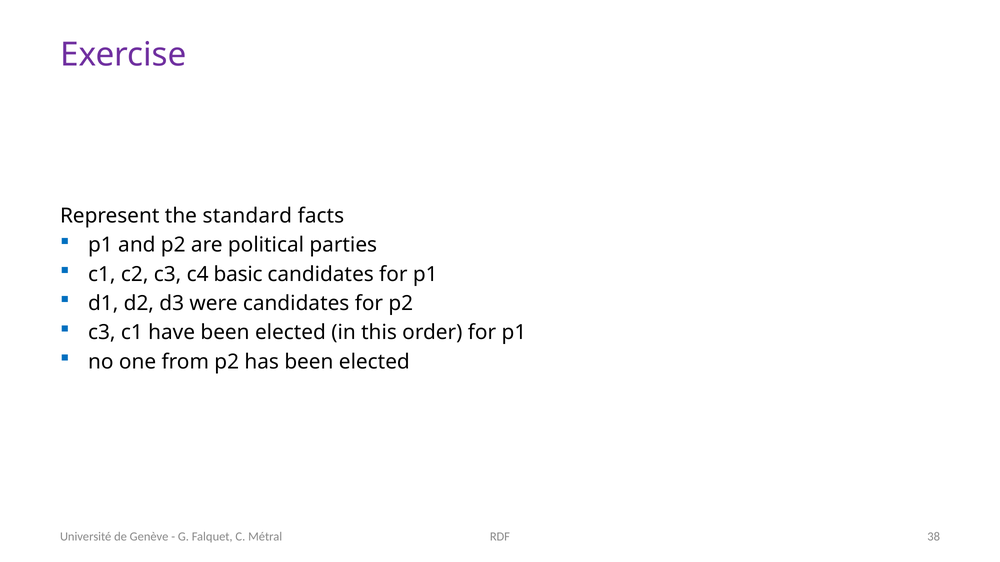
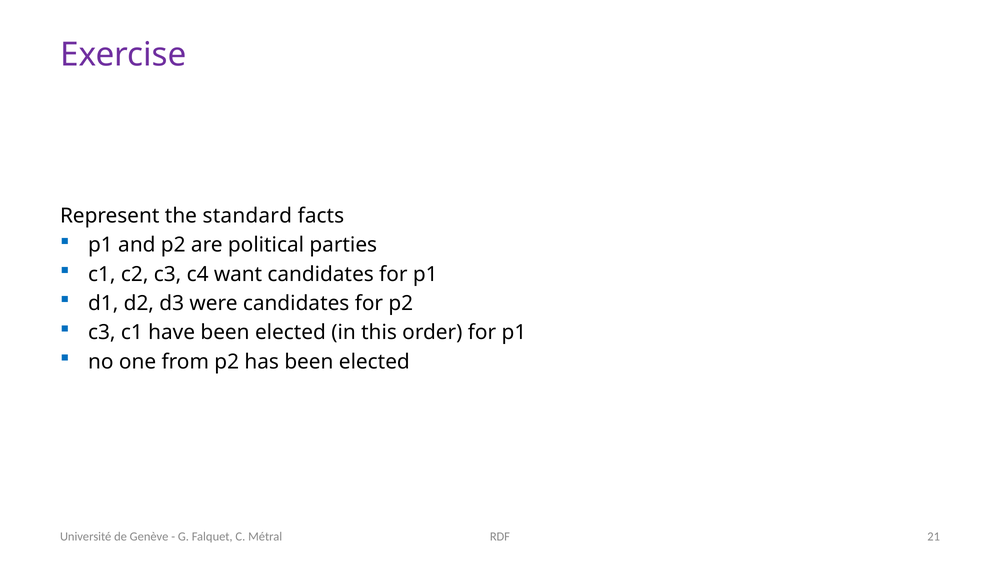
basic: basic -> want (238, 274)
38: 38 -> 21 (934, 537)
